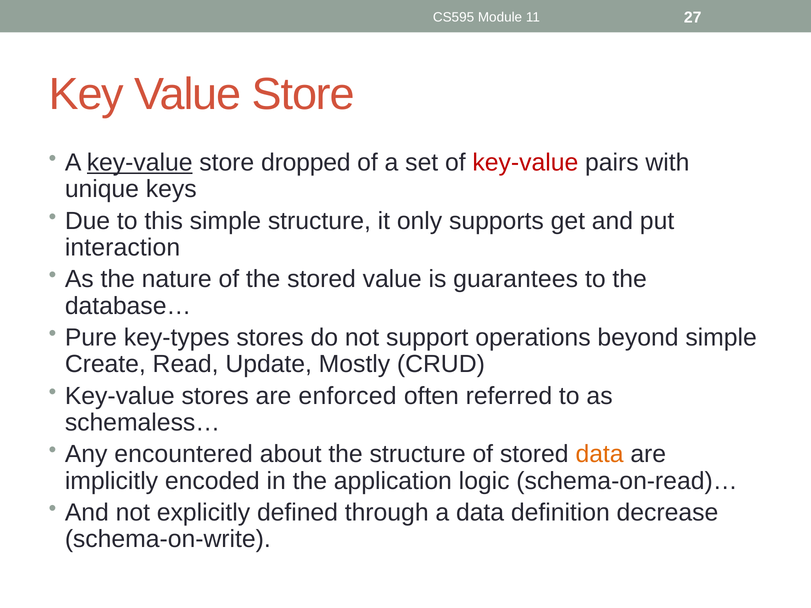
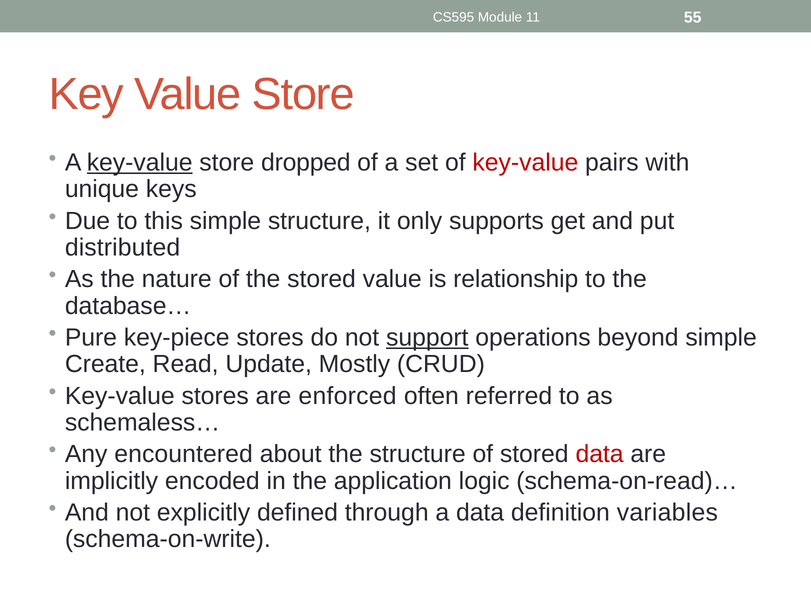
27: 27 -> 55 (693, 17)
interaction: interaction -> distributed (123, 248)
guarantees: guarantees -> relationship (516, 279)
key-types: key-types -> key-piece (177, 338)
support underline: none -> present (427, 338)
data colour: orange -> red (600, 454)
decrease: decrease -> variables (667, 513)
